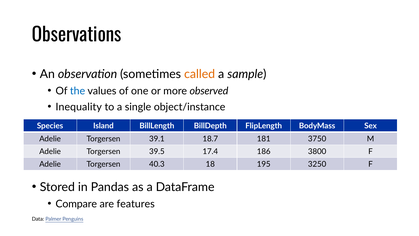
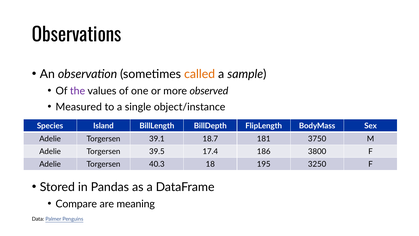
the colour: blue -> purple (78, 91)
Inequality: Inequality -> Measured (79, 107)
features: features -> meaning (136, 204)
